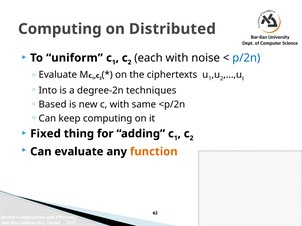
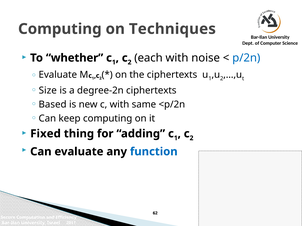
Distributed: Distributed -> Techniques (172, 29)
uniform: uniform -> whether (75, 58)
Into: Into -> Size (48, 91)
degree-2n techniques: techniques -> ciphertexts (151, 91)
function colour: orange -> blue (154, 152)
